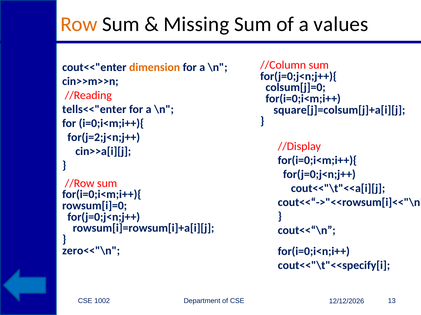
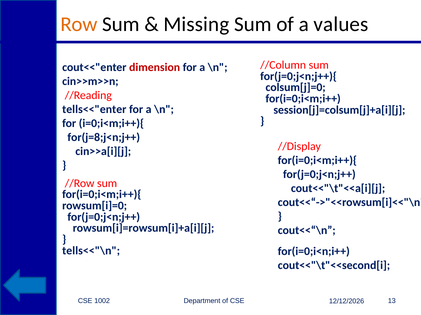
dimension colour: orange -> red (155, 67)
square[j]=colsum[j]+a[i][j: square[j]=colsum[j]+a[i][j -> session[j]=colsum[j]+a[i][j (339, 110)
for(j=2;j<n;j++: for(j=2;j<n;j++ -> for(j=8;j<n;j++ (104, 138)
zero<<"\n: zero<<"\n -> tells<<"\n (91, 251)
cout<<"\t"<<specify[i: cout<<"\t"<<specify[i -> cout<<"\t"<<second[i (334, 266)
